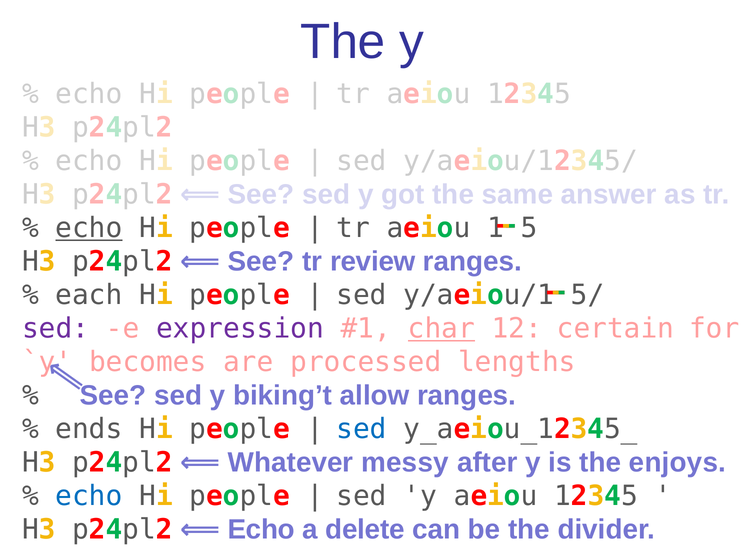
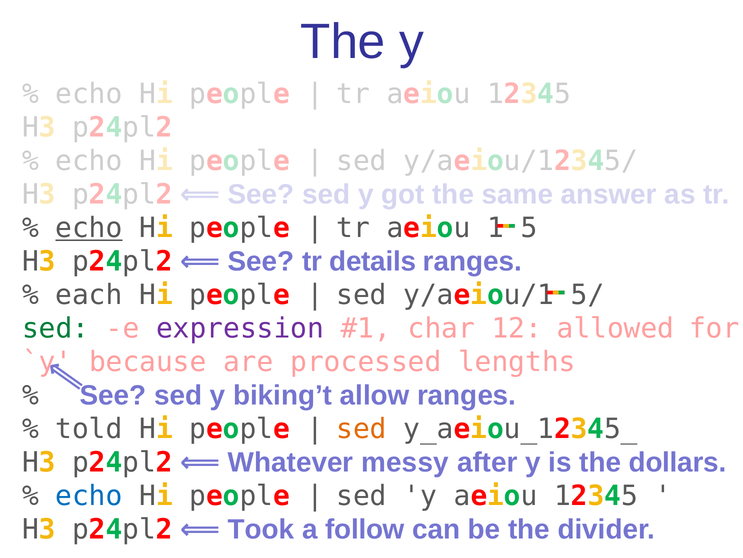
review: review -> details (373, 261)
sed colour: purple -> green (56, 328)
char underline: present -> none (441, 328)
certain: certain -> allowed (616, 328)
becomes: becomes -> because (148, 362)
ends: ends -> told (89, 429)
sed colour: blue -> orange (362, 429)
enjoys: enjoys -> dollars (678, 462)
Echo: Echo -> Took (261, 529)
delete: delete -> follow (365, 529)
